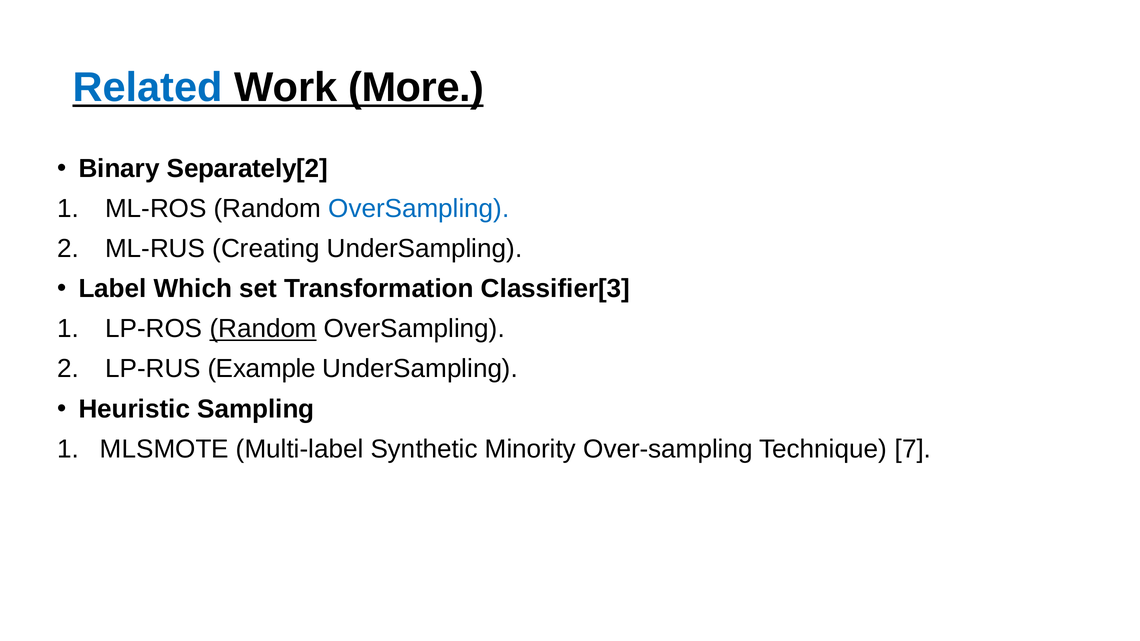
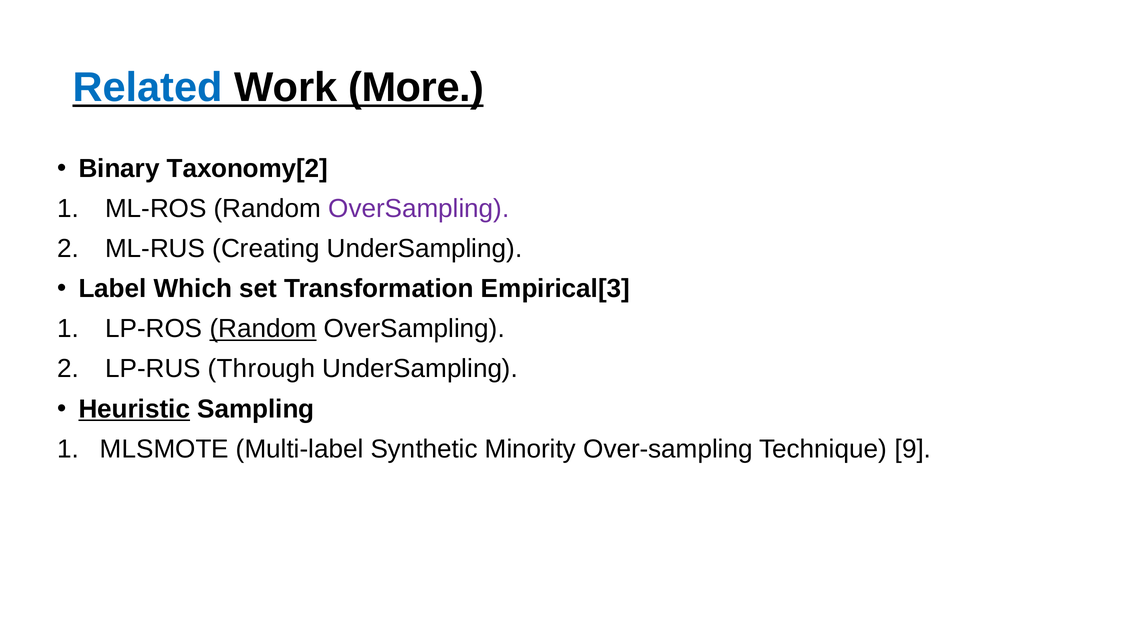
Separately[2: Separately[2 -> Taxonomy[2 (247, 169)
OverSampling colour: blue -> purple (419, 209)
Classifier[3: Classifier[3 -> Empirical[3 (556, 289)
Example: Example -> Through (262, 369)
Heuristic underline: none -> present (134, 409)
7: 7 -> 9 (913, 449)
